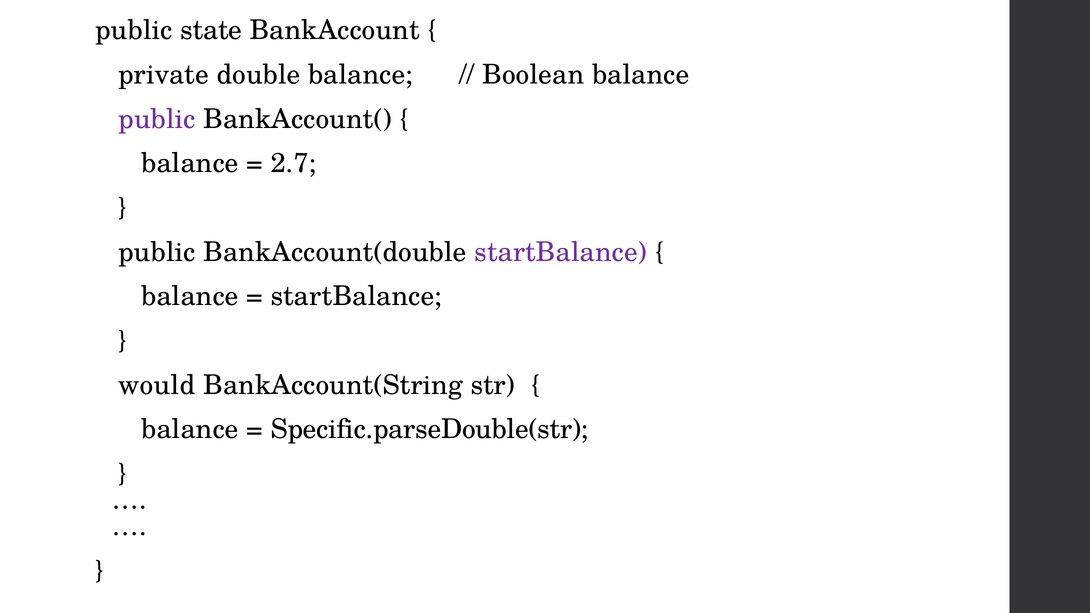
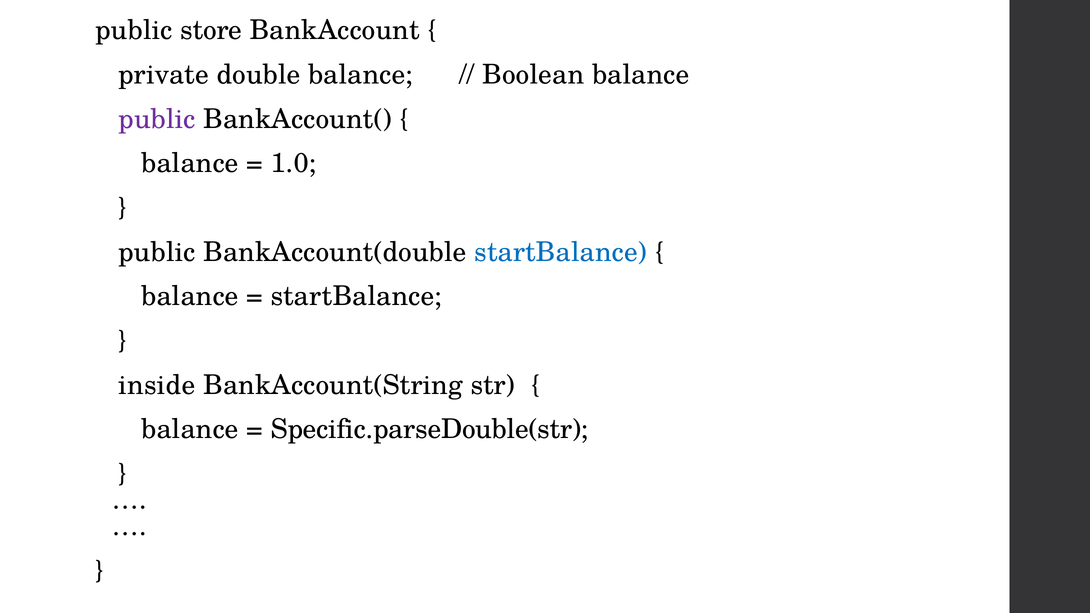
state: state -> store (211, 30)
2.7: 2.7 -> 1.0 (293, 163)
startBalance colour: purple -> blue (561, 252)
would: would -> inside (157, 385)
